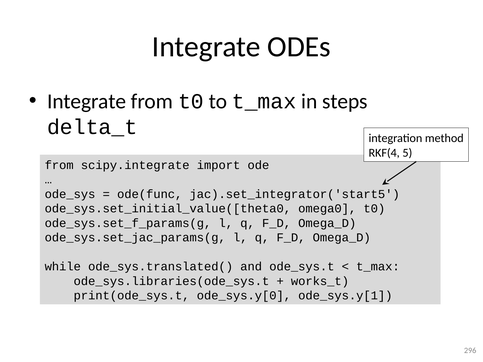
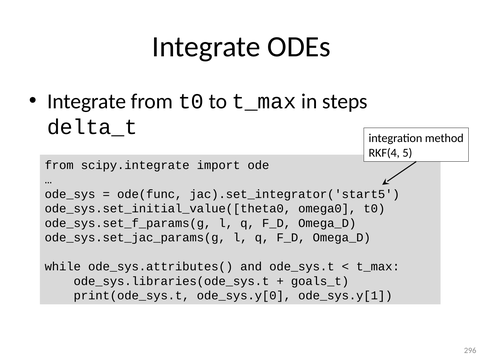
ode_sys.translated(: ode_sys.translated( -> ode_sys.attributes( (161, 267)
works_t: works_t -> goals_t (320, 281)
